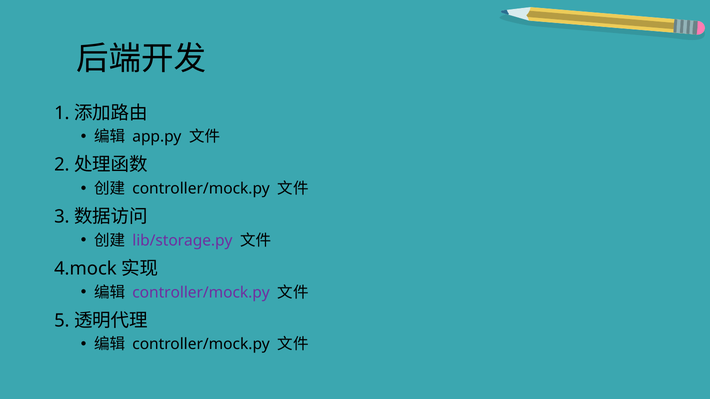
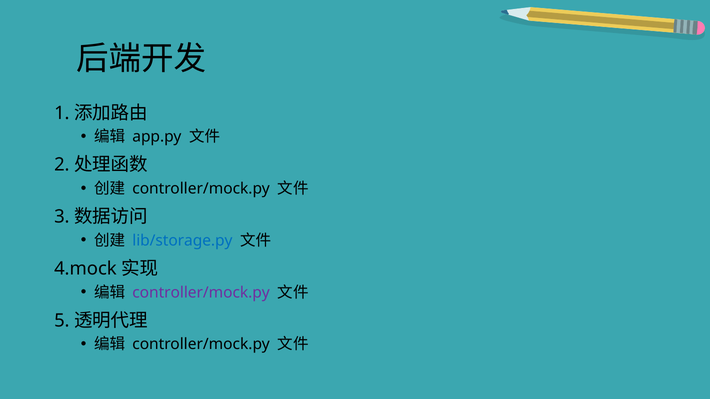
lib/storage.py colour: purple -> blue (182, 241)
